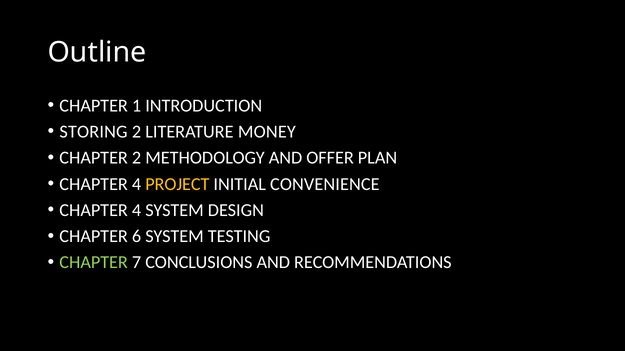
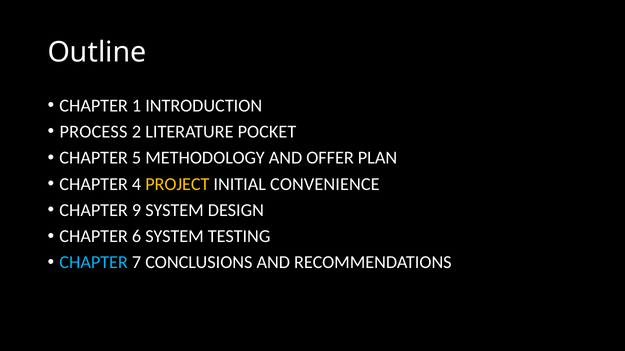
STORING: STORING -> PROCESS (94, 132)
MONEY: MONEY -> POCKET (267, 132)
CHAPTER 2: 2 -> 5 (137, 158)
4: 4 -> 9 (137, 210)
CHAPTER colour: light green -> light blue (94, 263)
